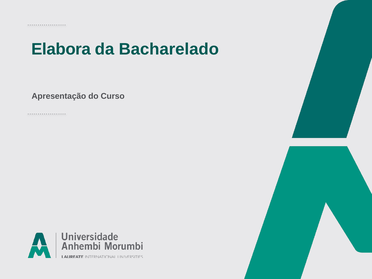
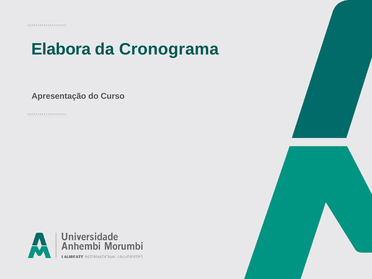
Bacharelado: Bacharelado -> Cronograma (169, 49)
